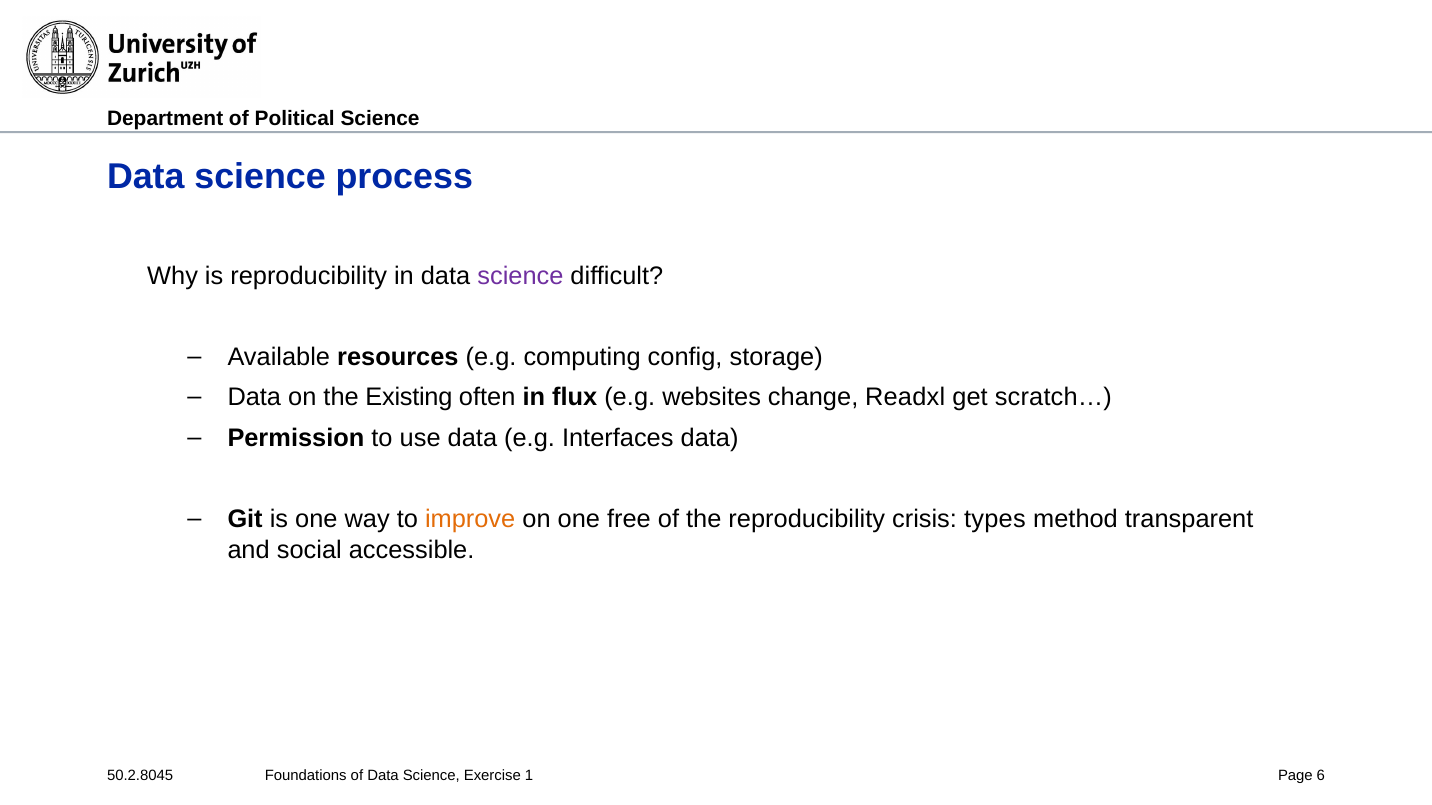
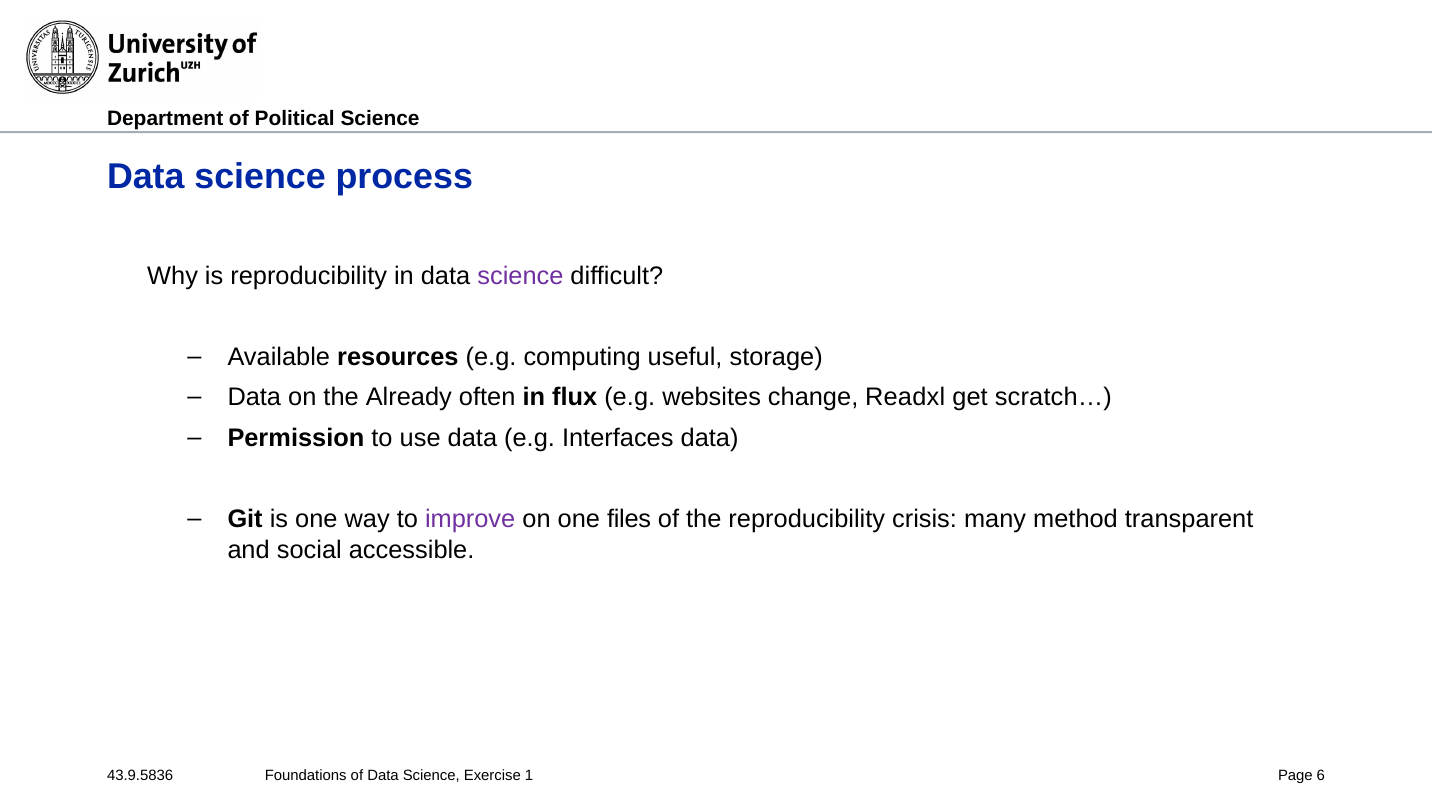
config: config -> useful (685, 357)
Existing: Existing -> Already (409, 398)
improve colour: orange -> purple (470, 520)
free: free -> files (629, 520)
types: types -> many (995, 520)
50.2.8045: 50.2.8045 -> 43.9.5836 (140, 776)
